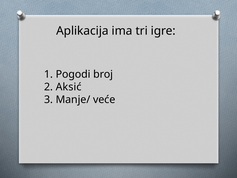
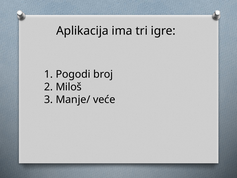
Aksić: Aksić -> Miloš (69, 87)
